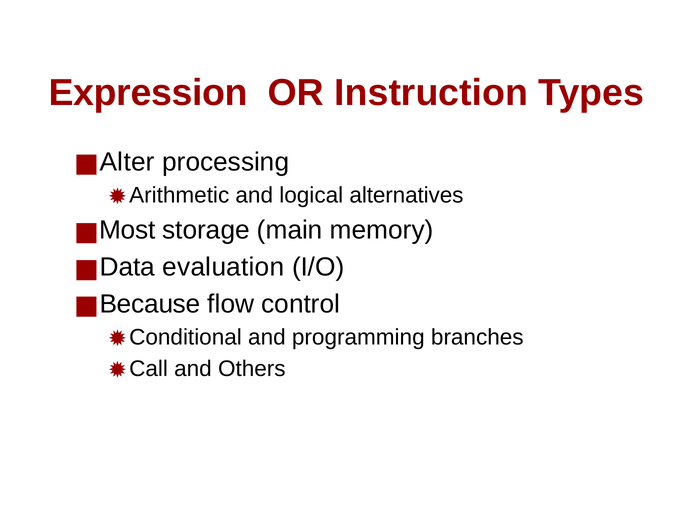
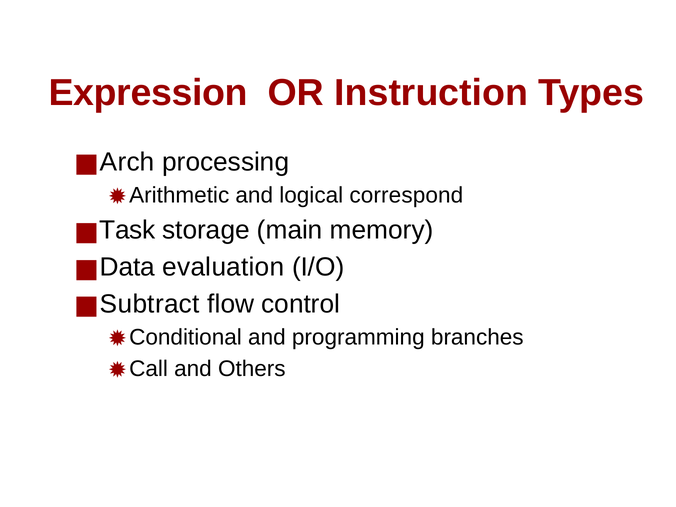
Alter: Alter -> Arch (127, 162)
alternatives: alternatives -> correspond (406, 195)
Most: Most -> Task (127, 230)
Because: Because -> Subtract (150, 304)
